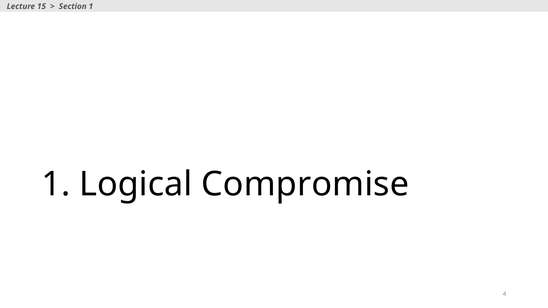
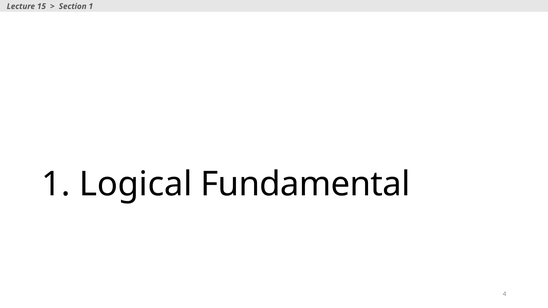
Compromise: Compromise -> Fundamental (305, 184)
